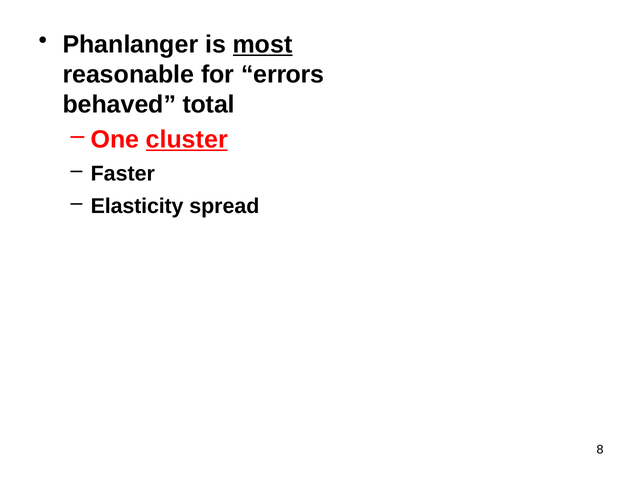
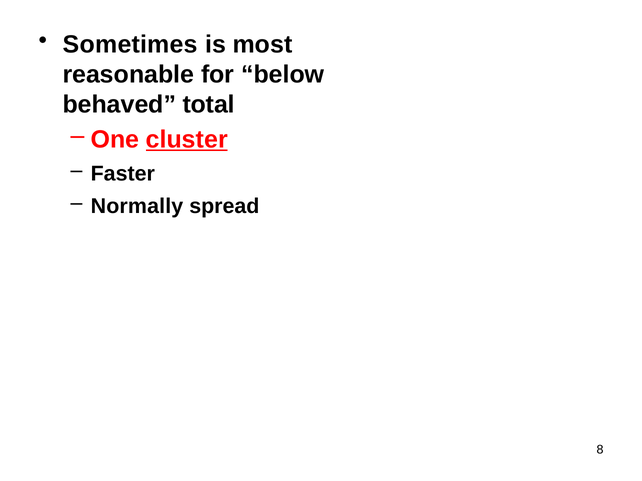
Phanlanger: Phanlanger -> Sometimes (130, 45)
most underline: present -> none (263, 45)
errors: errors -> below (283, 75)
Elasticity: Elasticity -> Normally (137, 206)
